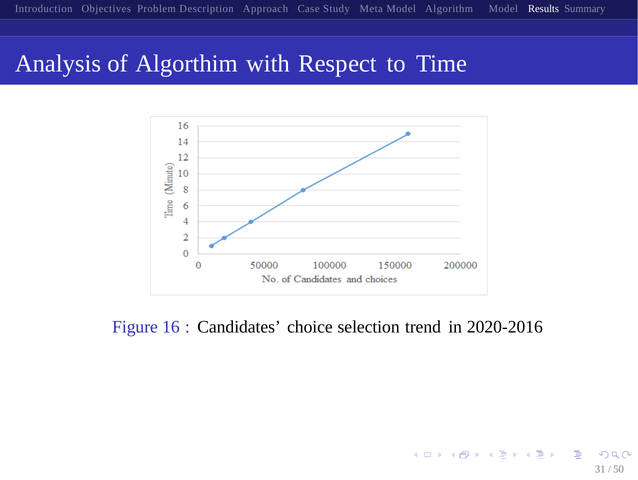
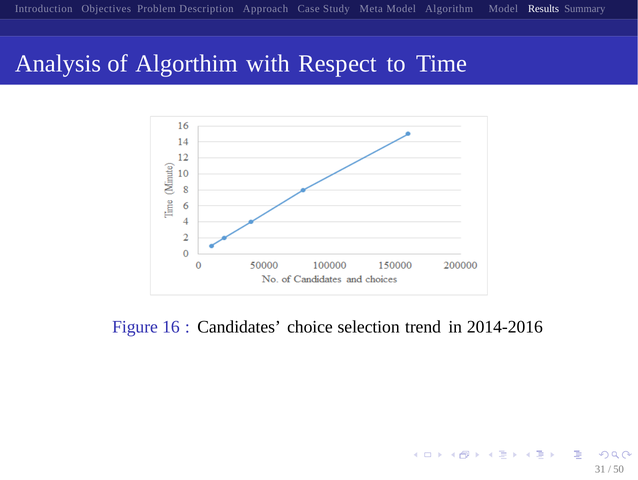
2020-2016: 2020-2016 -> 2014-2016 (505, 327)
